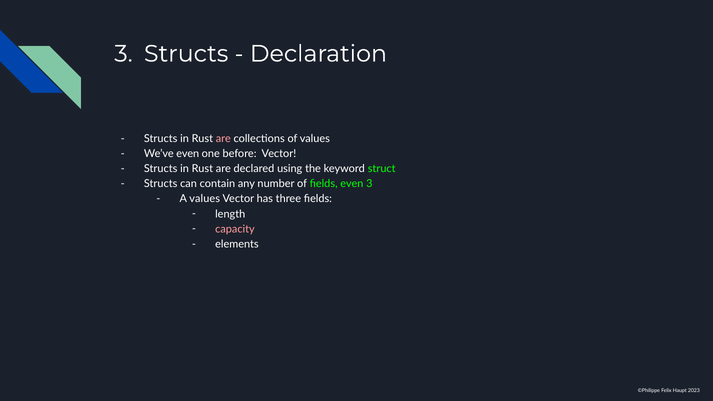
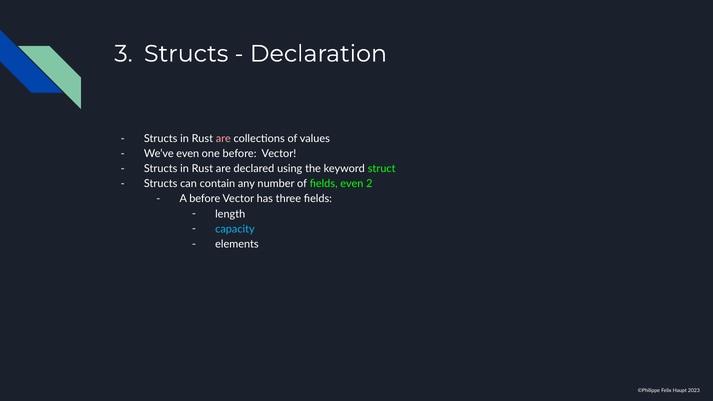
even 3: 3 -> 2 (369, 184)
A values: values -> before (205, 199)
capacity colour: pink -> light blue (235, 229)
